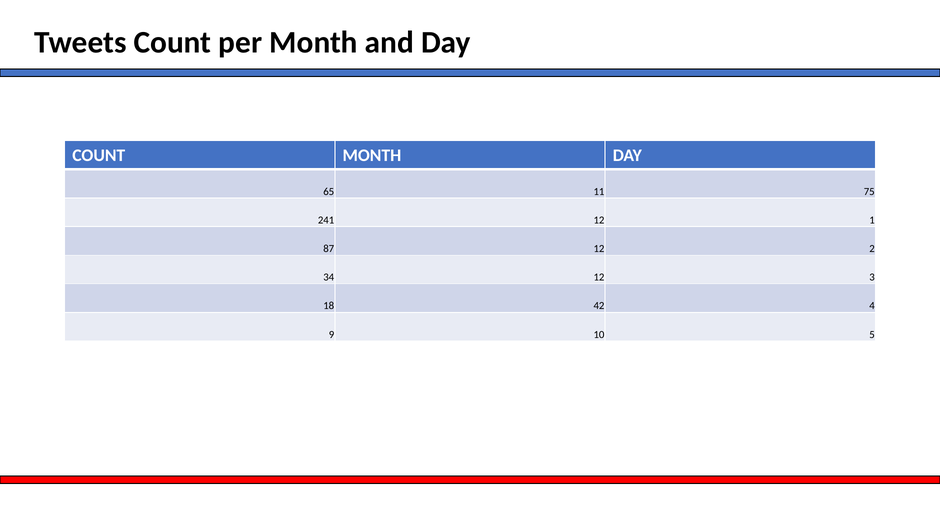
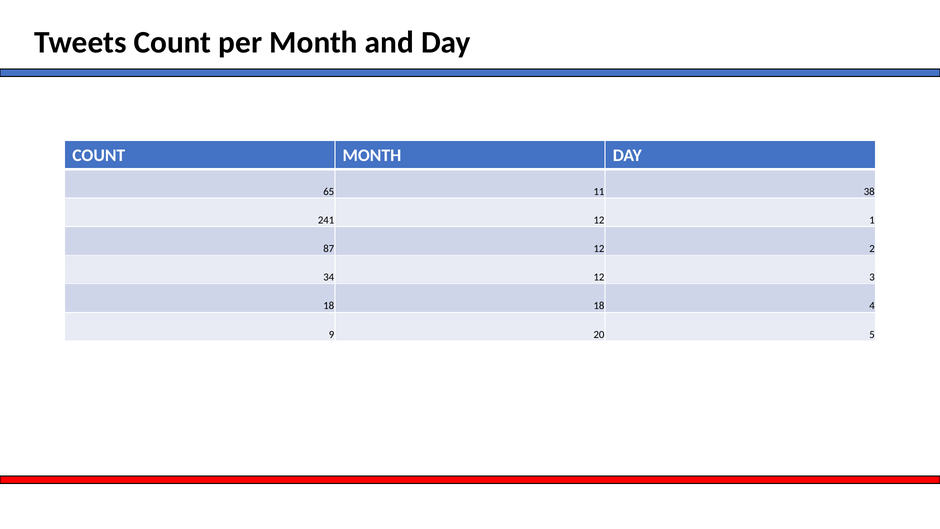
75: 75 -> 38 (869, 191)
18 42: 42 -> 18 (599, 306)
10: 10 -> 20 (599, 334)
